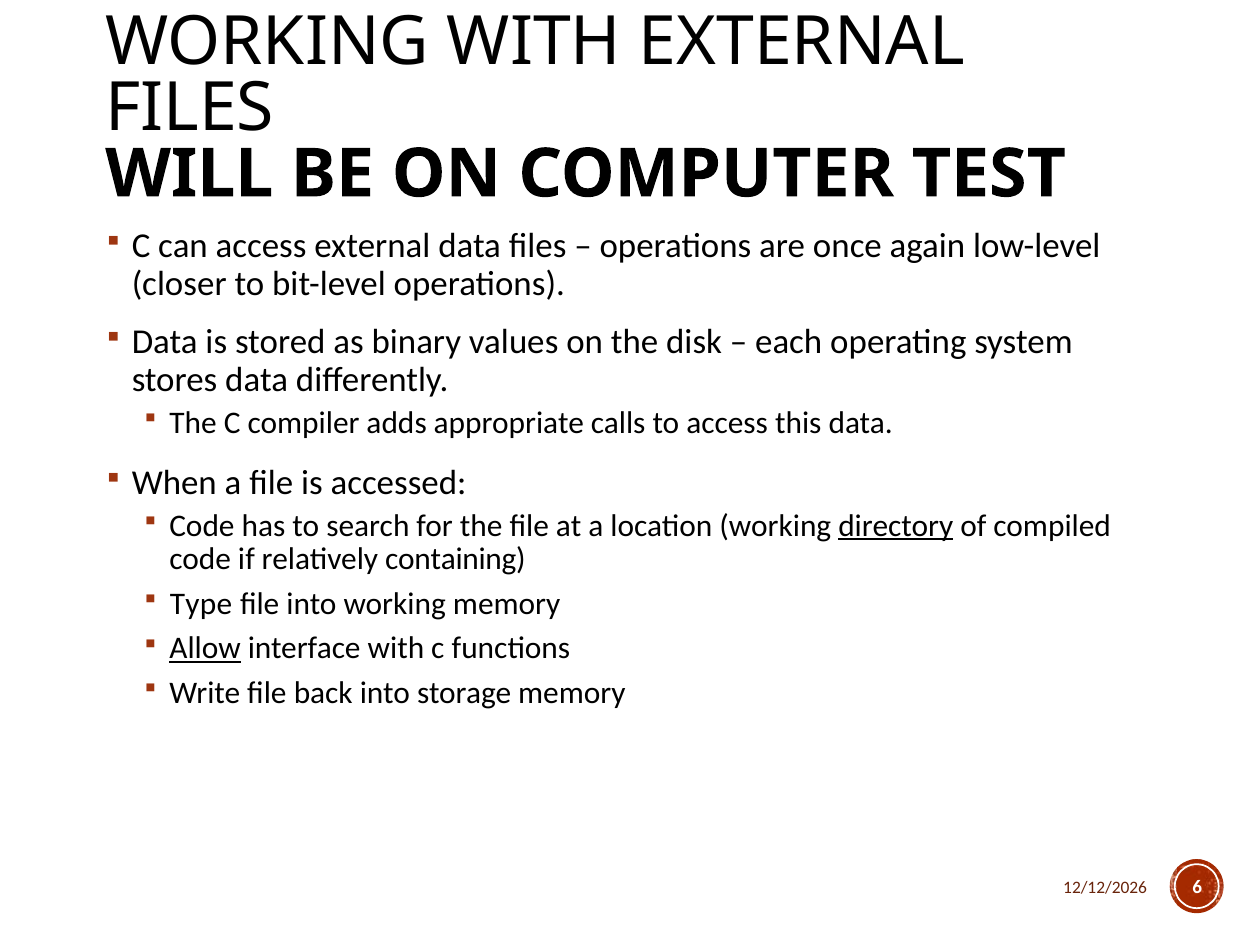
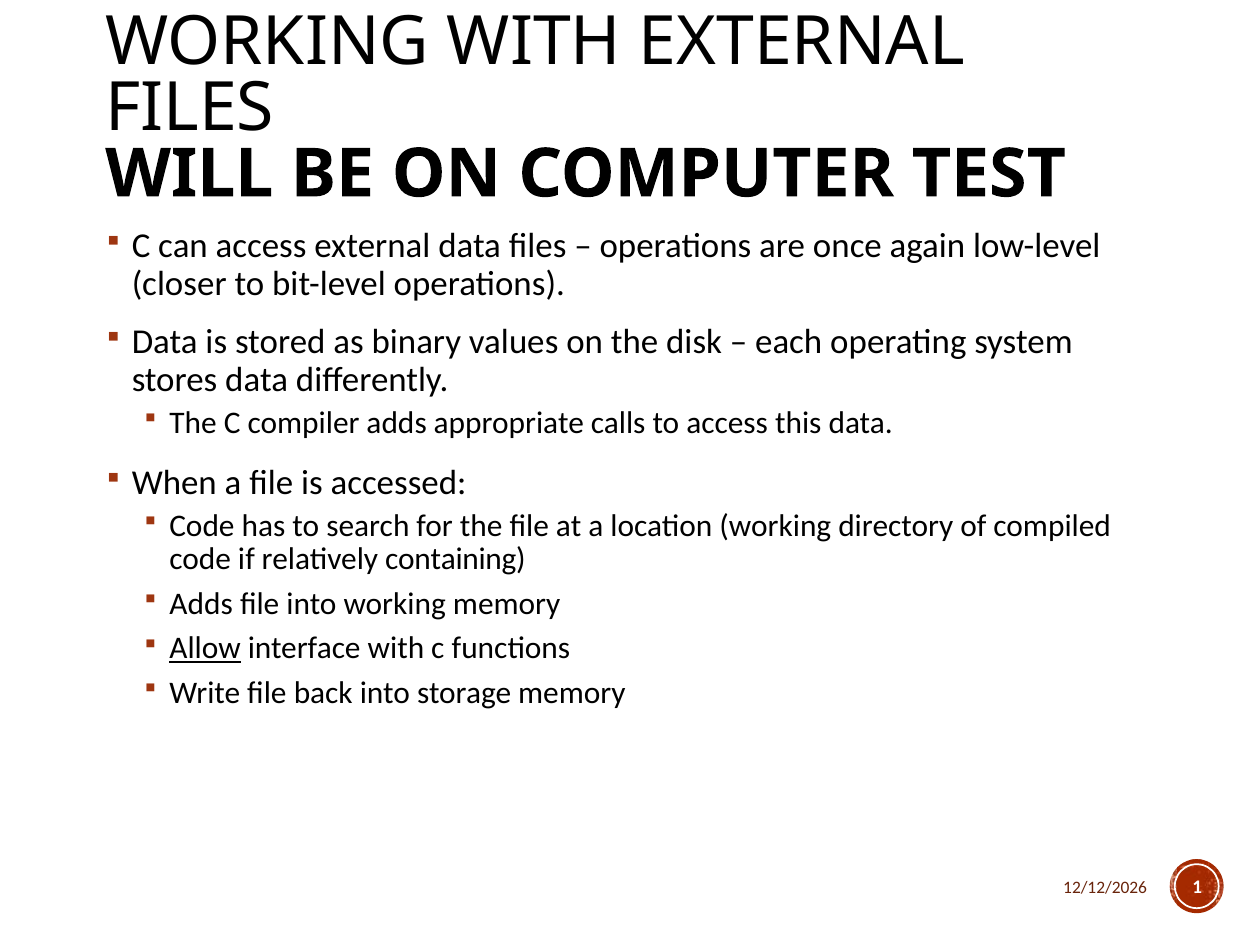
directory underline: present -> none (896, 525)
Type: Type -> Adds (201, 604)
6: 6 -> 1 (1197, 887)
